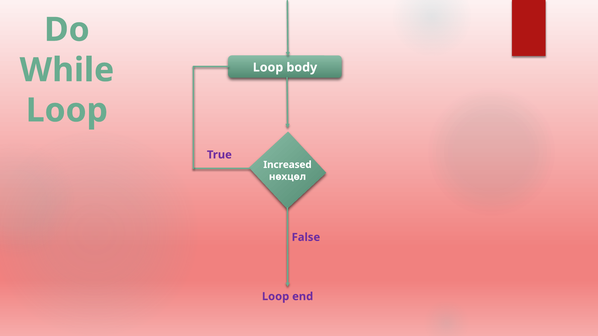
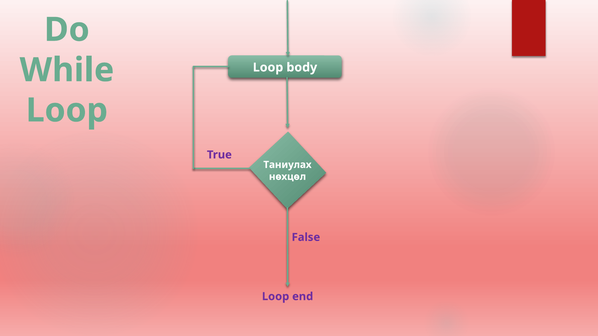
Increased: Increased -> Таниулах (287, 165)
